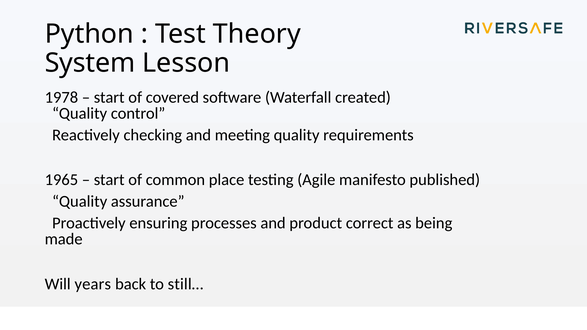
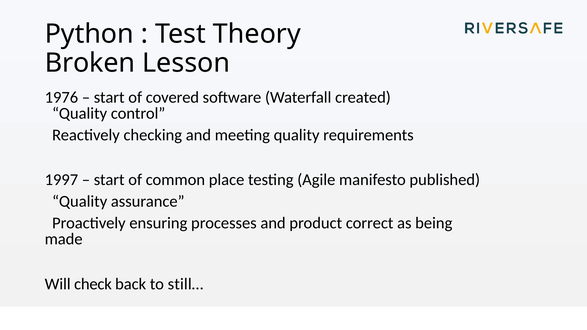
System: System -> Broken (90, 63)
1978: 1978 -> 1976 (61, 97)
1965: 1965 -> 1997 (61, 180)
years: years -> check (93, 284)
